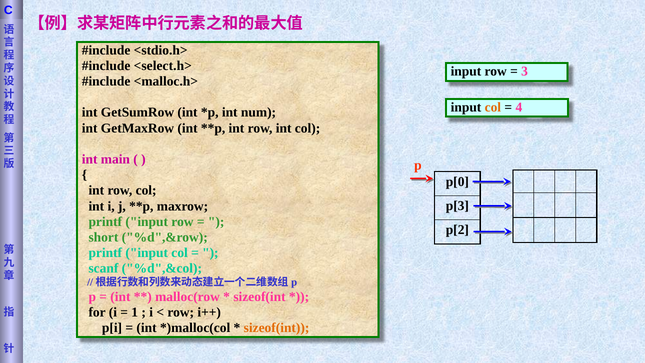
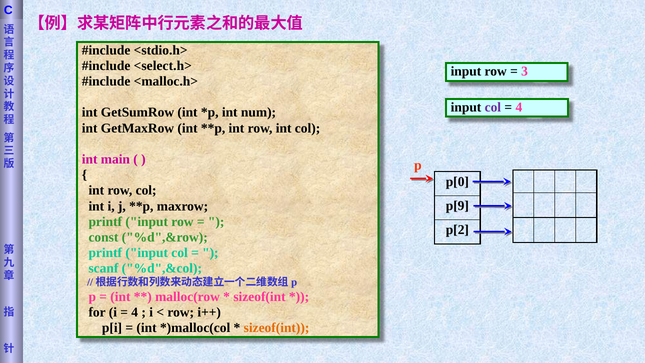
col colour: orange -> purple (493, 107)
p[3: p[3 -> p[9 (457, 206)
short: short -> const (103, 237)
1: 1 -> 4 (135, 312)
